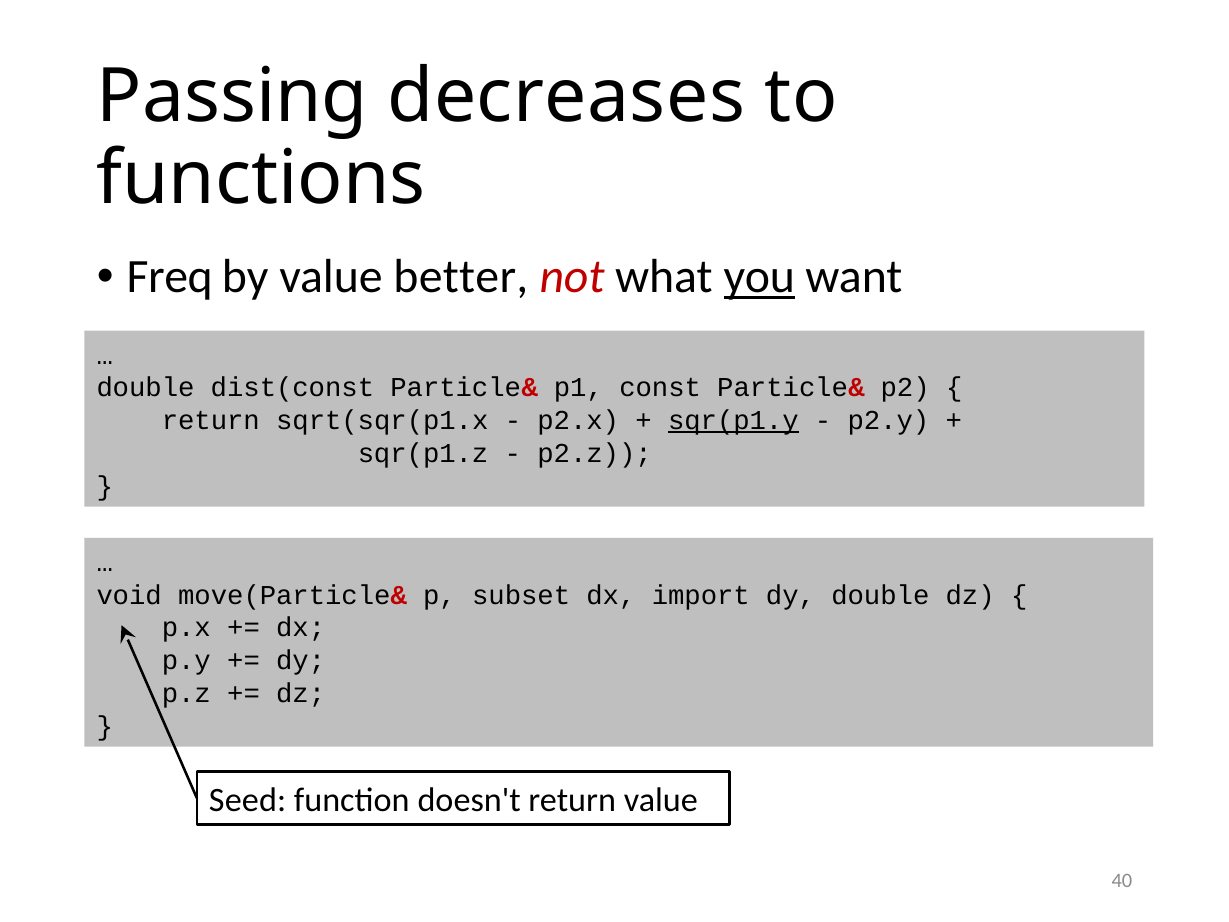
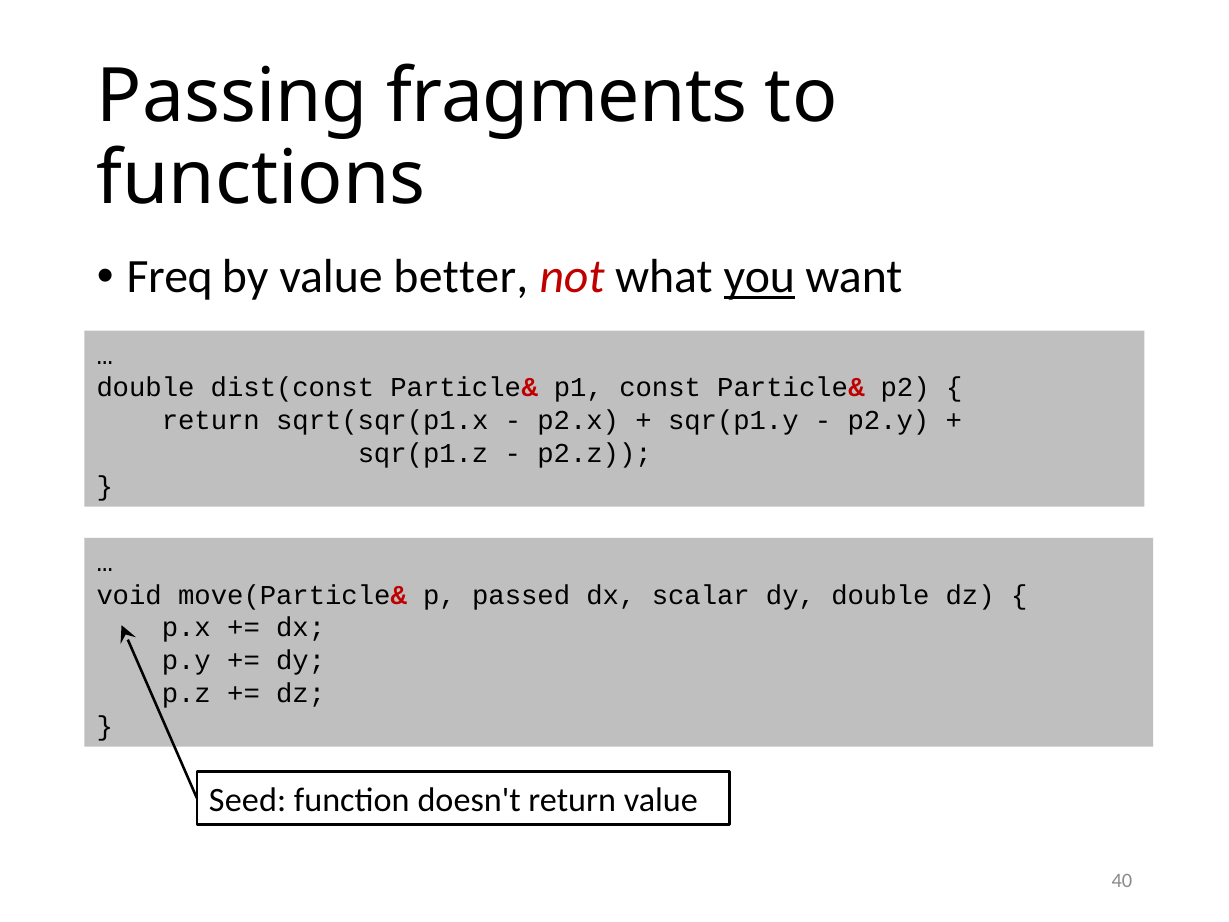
decreases: decreases -> fragments (567, 97)
sqr(p1.y underline: present -> none (733, 420)
subset: subset -> passed (521, 595)
import: import -> scalar (701, 595)
